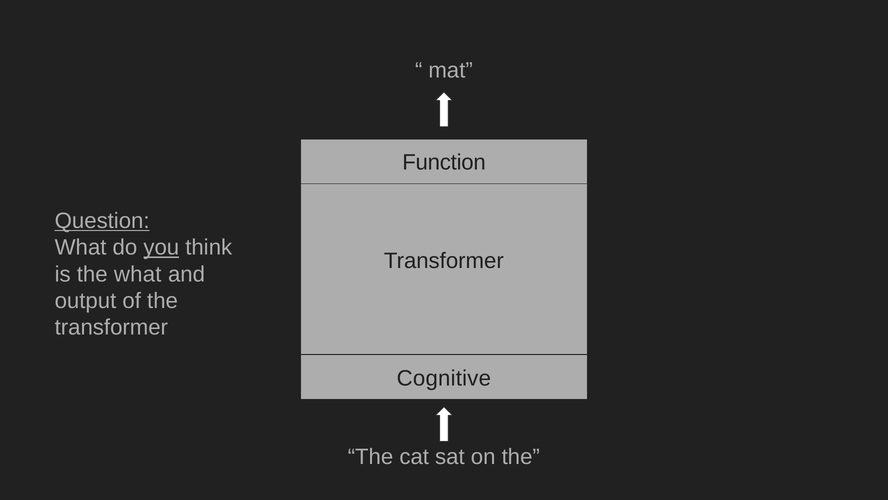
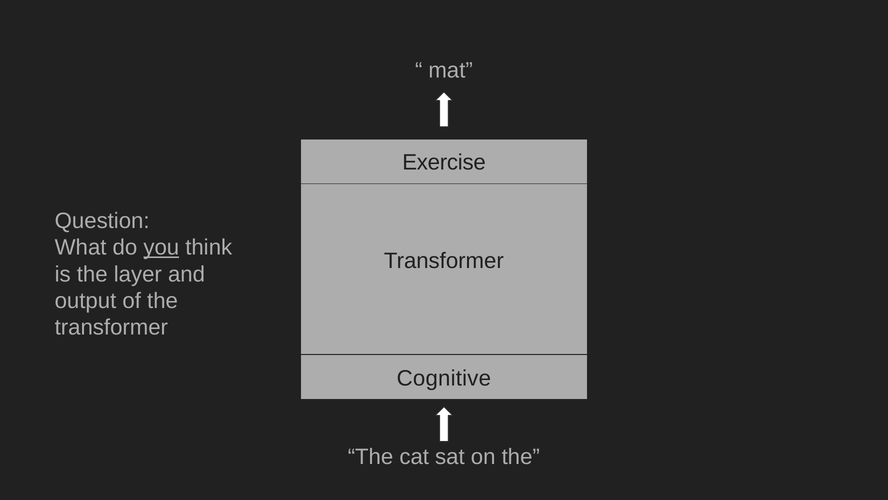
Function: Function -> Exercise (444, 162)
Question underline: present -> none (102, 221)
the what: what -> layer (138, 274)
